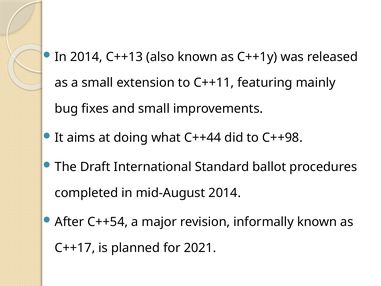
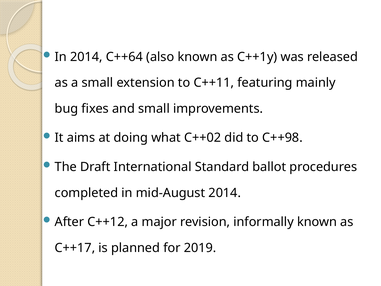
C++13: C++13 -> C++64 (124, 57)
C++44: C++44 -> C++02 (203, 138)
C++54: C++54 -> C++12 (108, 222)
2021: 2021 -> 2019 (200, 248)
